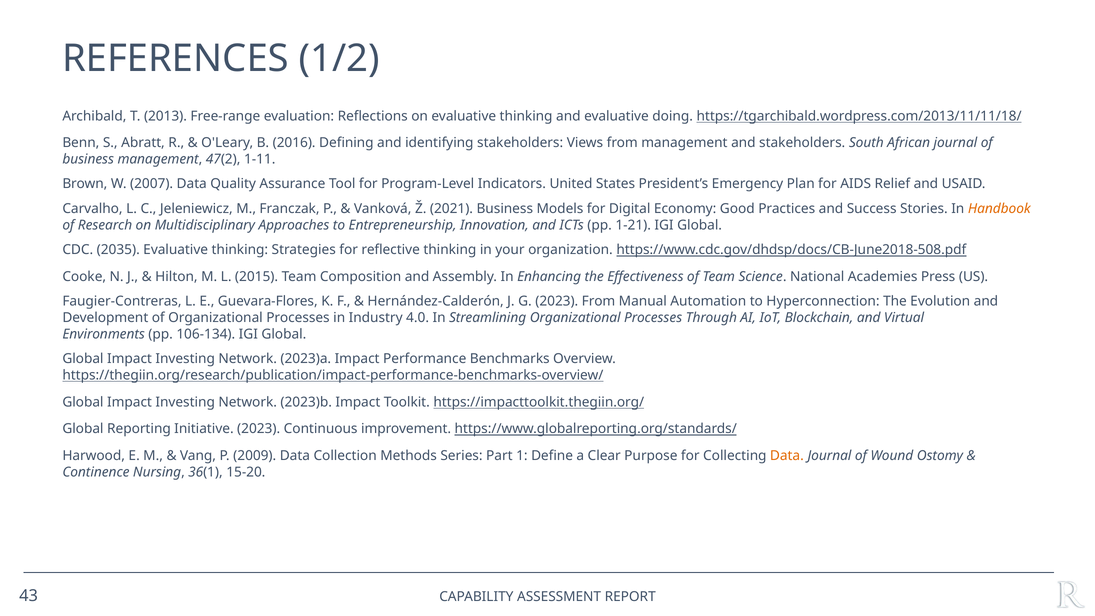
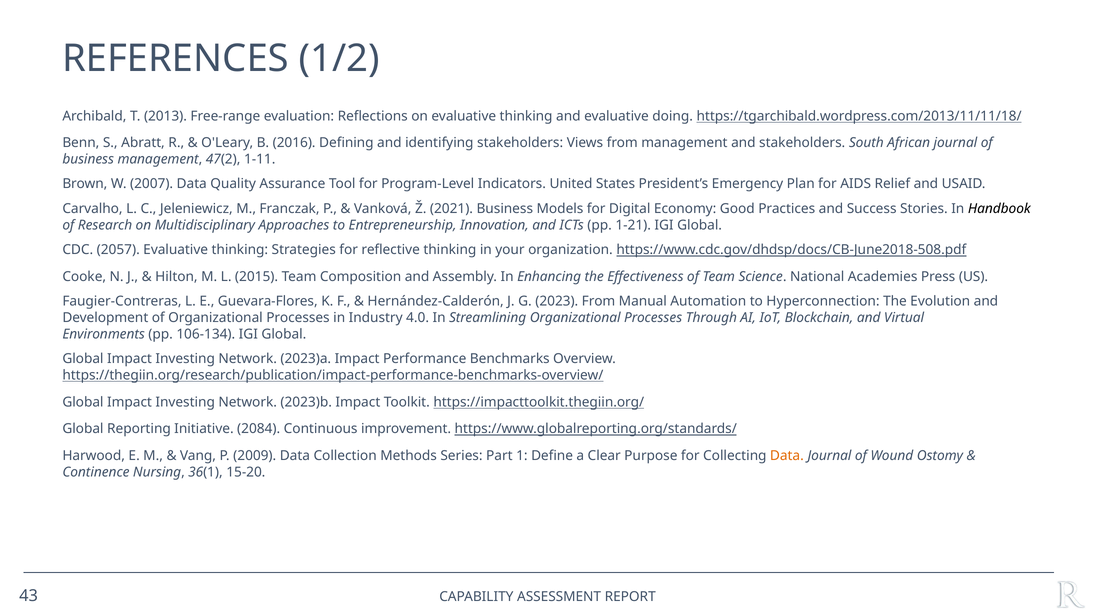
Handbook colour: orange -> black (999, 209)
2035: 2035 -> 2057 (118, 250)
Initiative 2023: 2023 -> 2084 (259, 429)
